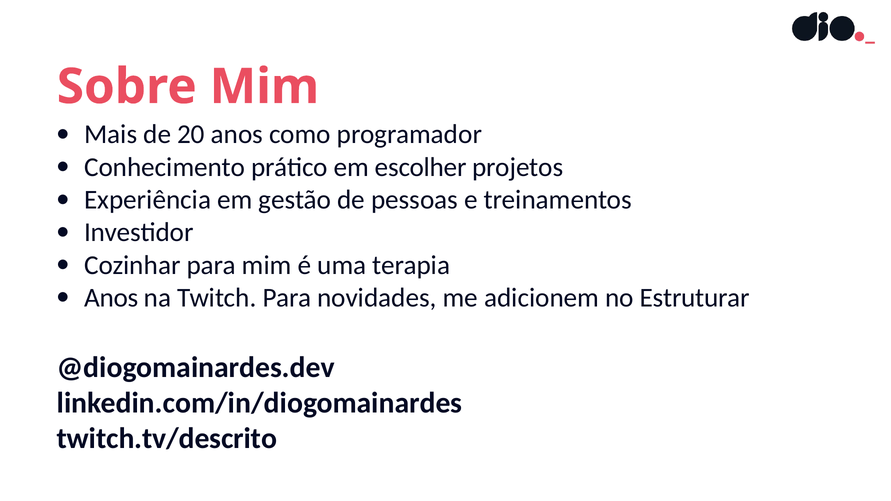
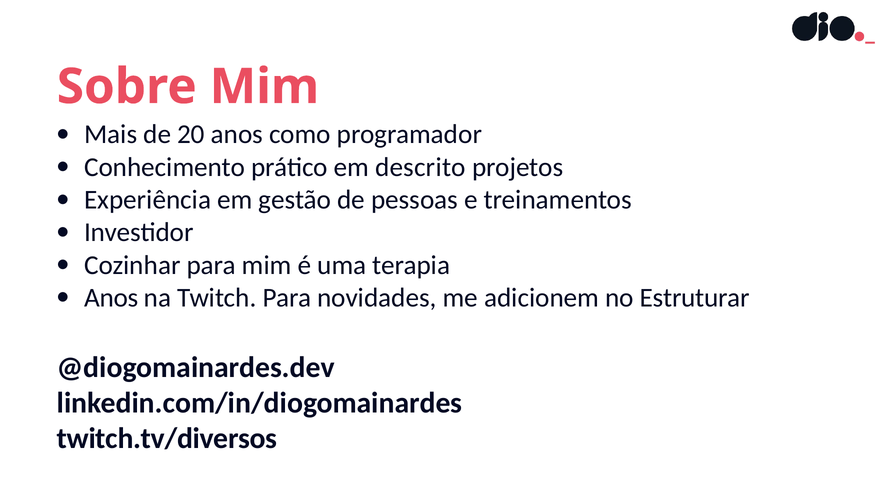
escolher: escolher -> descrito (420, 167)
twitch.tv/descrito: twitch.tv/descrito -> twitch.tv/diversos (167, 439)
